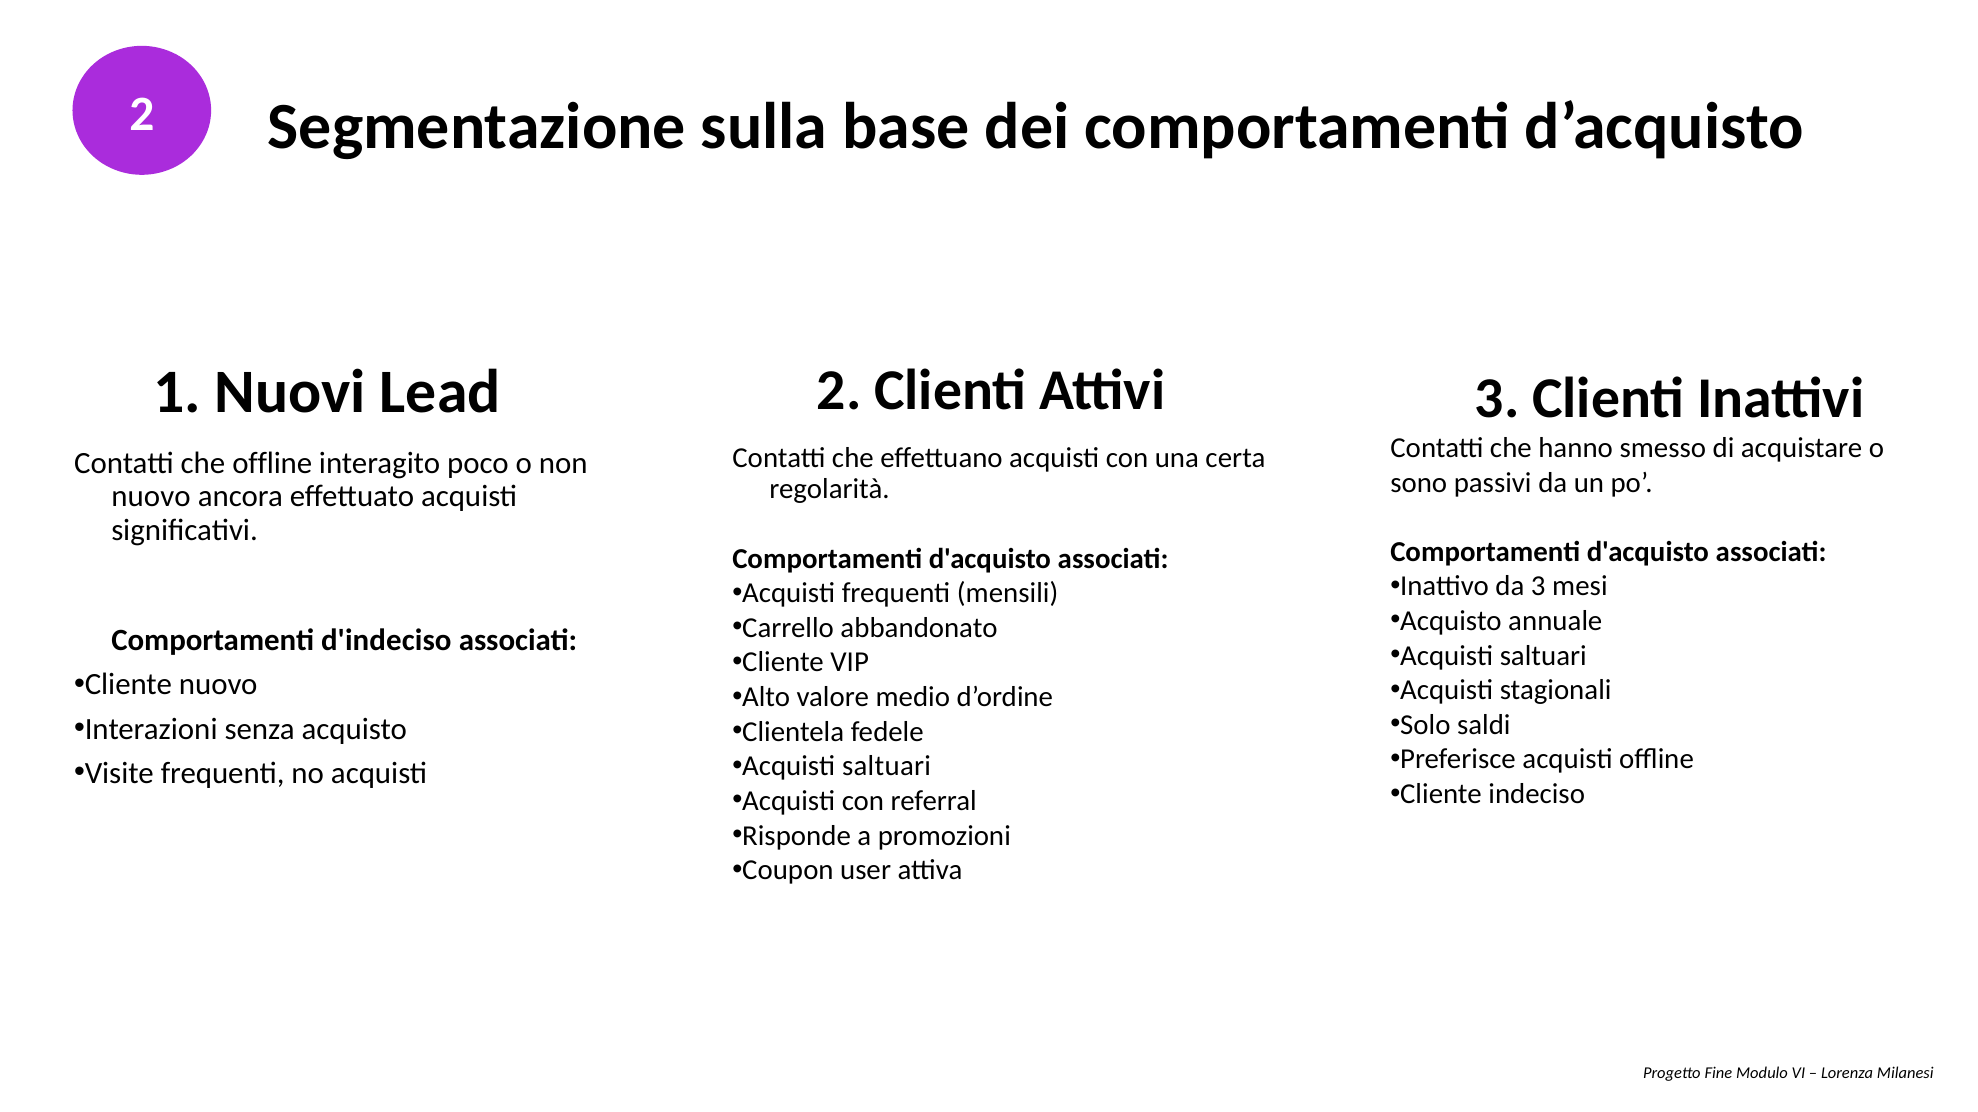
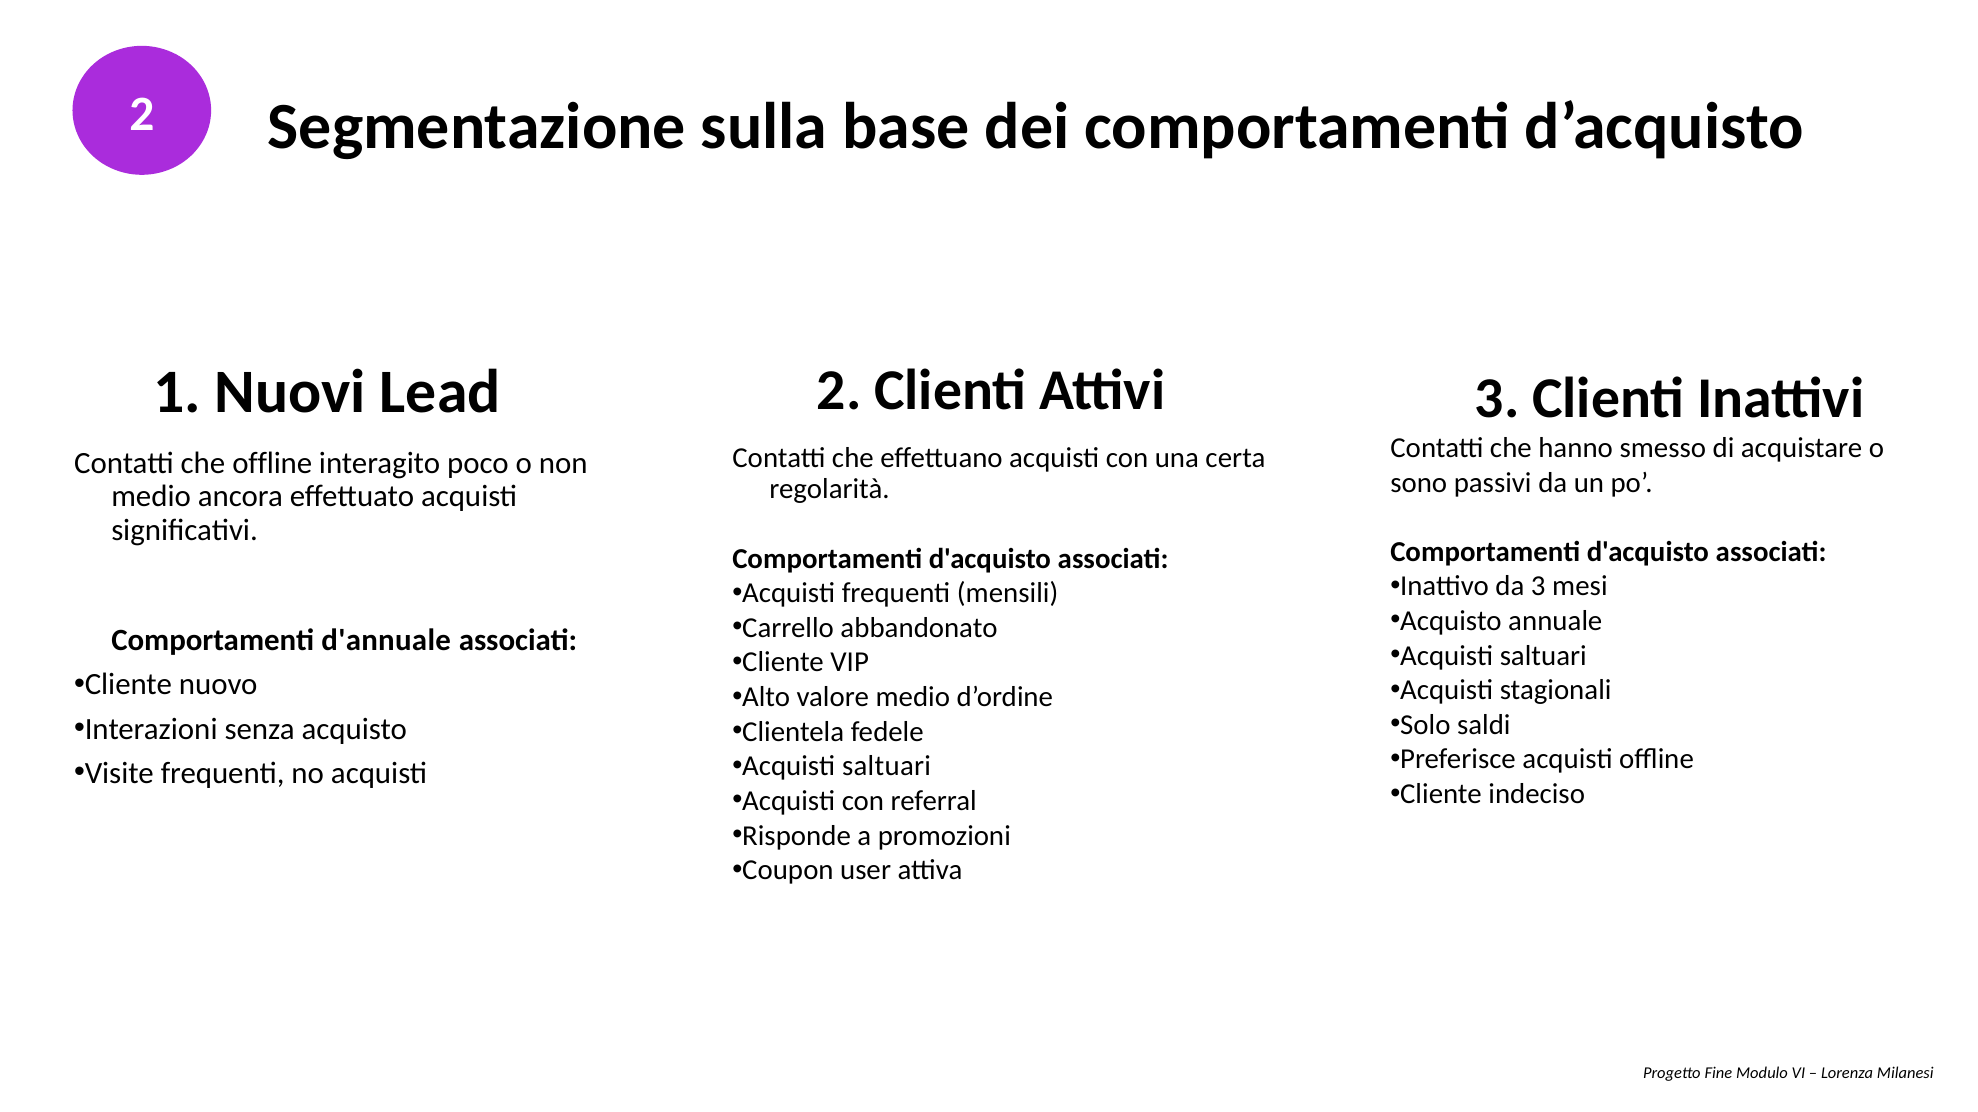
nuovo: nuovo -> medio (151, 497)
d'indeciso: d'indeciso -> d'annuale (386, 640)
